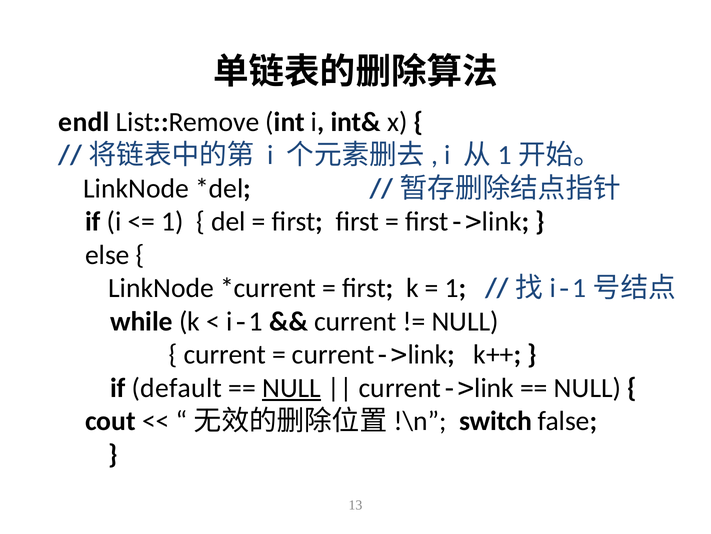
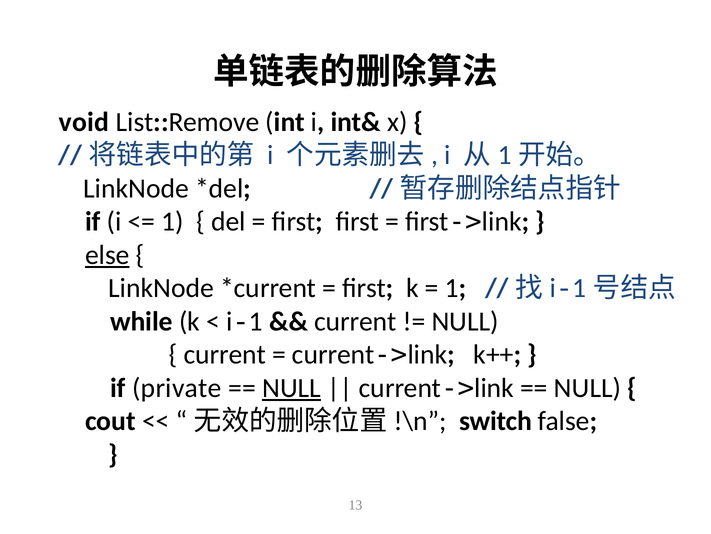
endl: endl -> void (84, 122)
else underline: none -> present (107, 255)
default: default -> private (177, 388)
